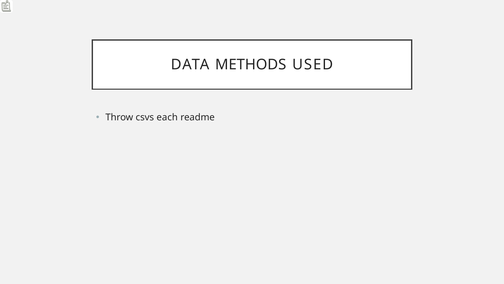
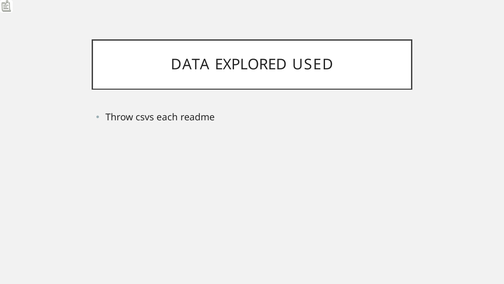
METHODS: METHODS -> EXPLORED (251, 64)
